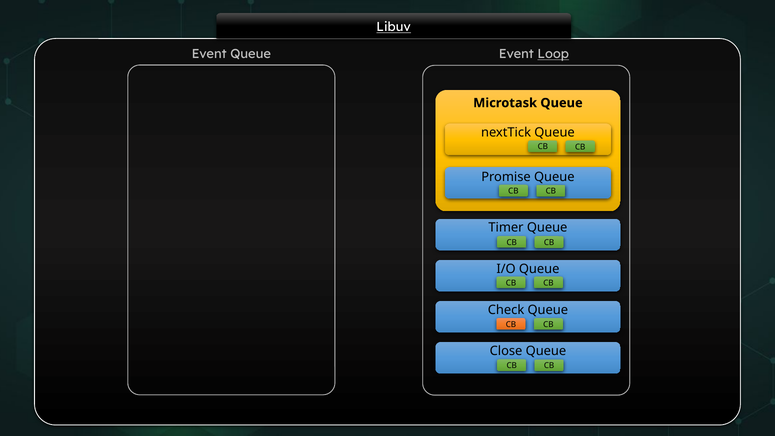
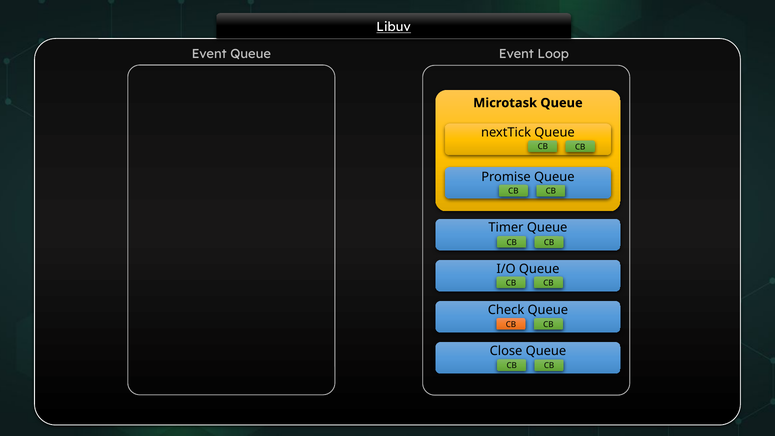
Loop underline: present -> none (553, 54)
